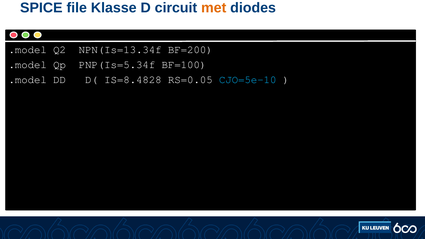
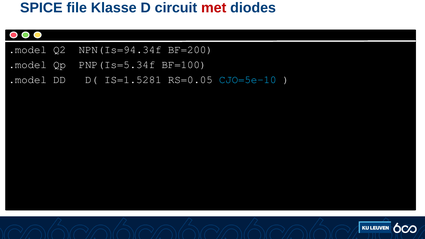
met colour: orange -> red (214, 8)
NPN(Is=13.34f: NPN(Is=13.34f -> NPN(Is=94.34f (120, 50)
IS=8.4828: IS=8.4828 -> IS=1.5281 (133, 80)
